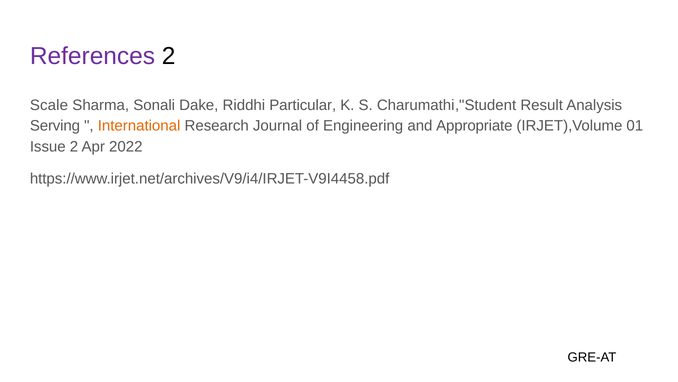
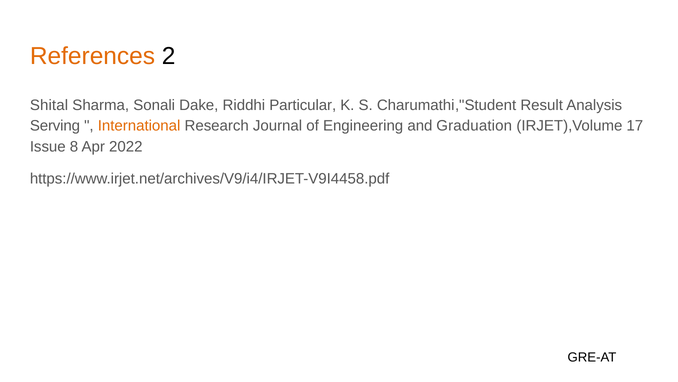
References colour: purple -> orange (92, 56)
Scale: Scale -> Shital (49, 105)
Appropriate: Appropriate -> Graduation (474, 126)
01: 01 -> 17 (635, 126)
Issue 2: 2 -> 8 (74, 146)
